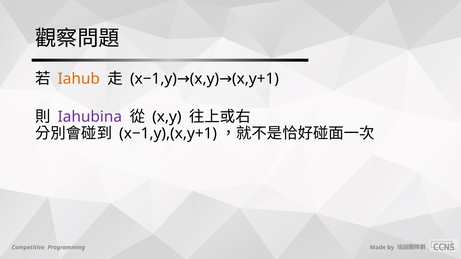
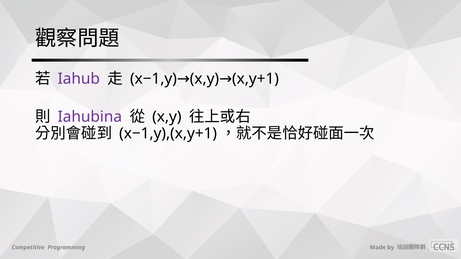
Iahub colour: orange -> purple (79, 79)
